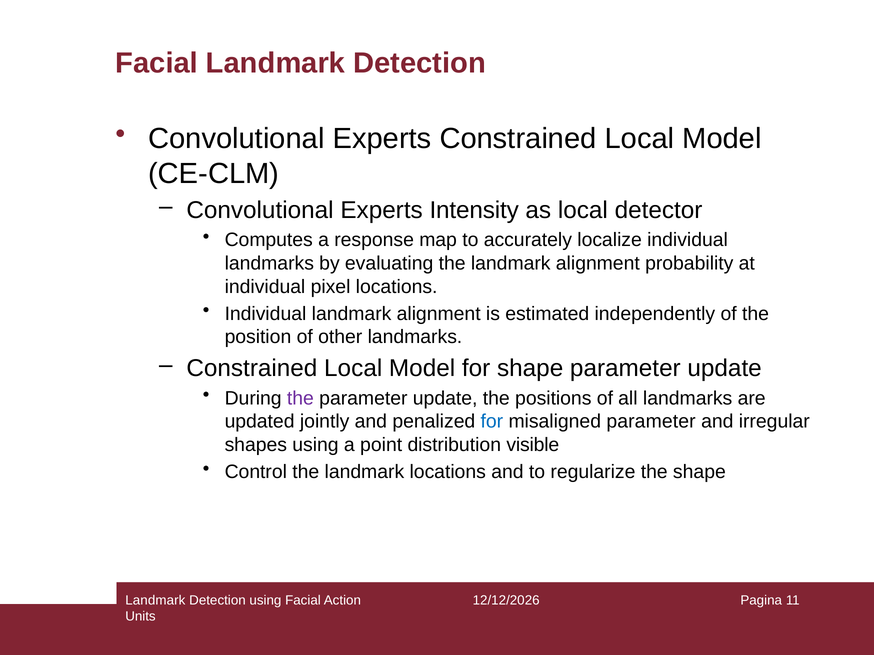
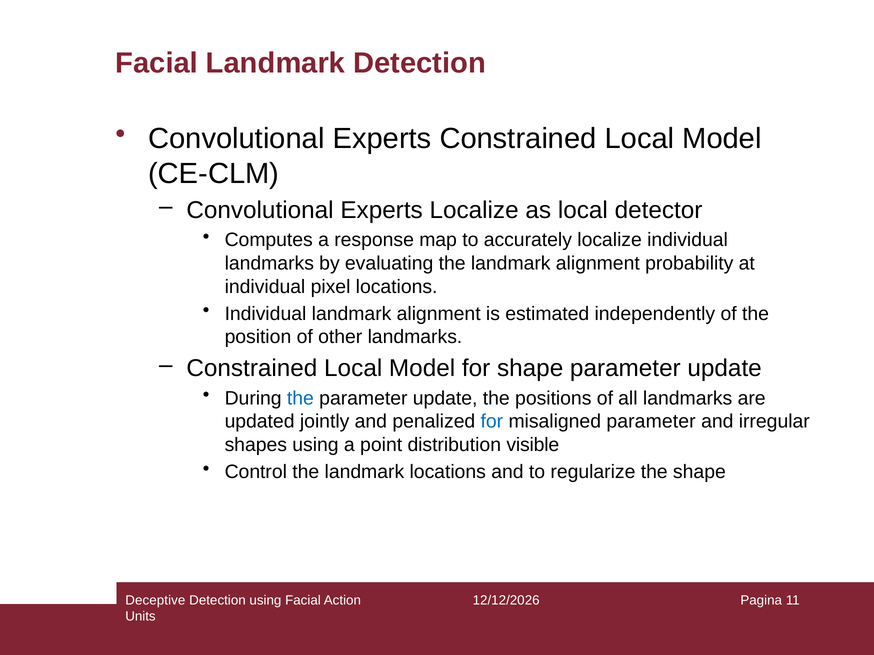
Experts Intensity: Intensity -> Localize (474, 210)
the colour: purple -> blue (300, 398)
Landmark: Landmark -> Deceptive (155, 601)
